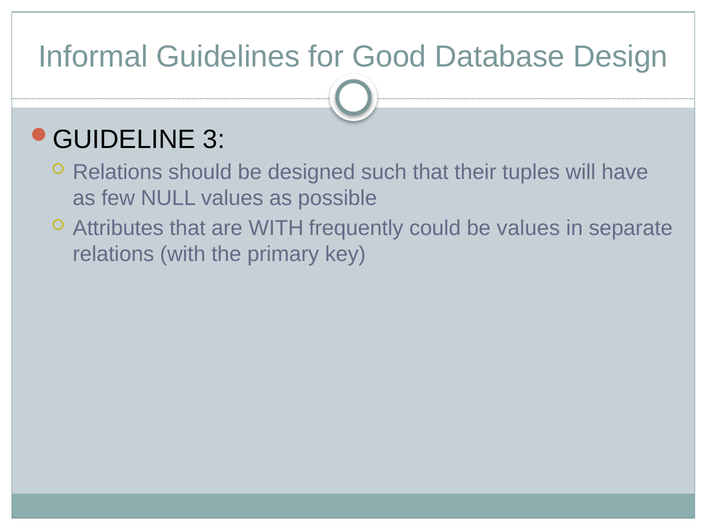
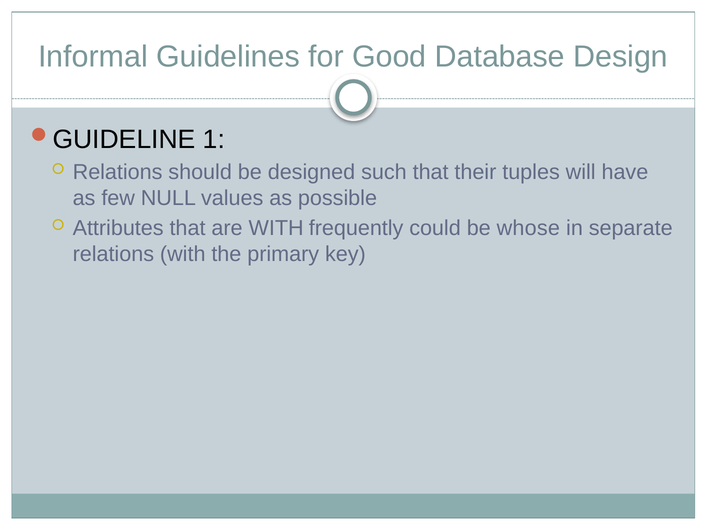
3: 3 -> 1 (214, 139)
be values: values -> whose (528, 228)
